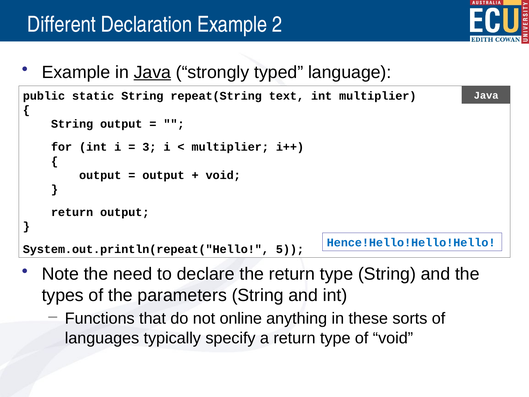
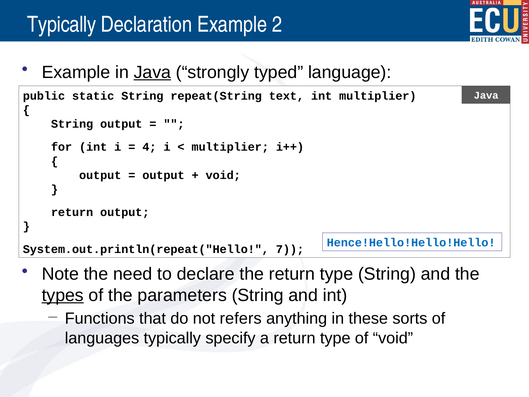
Different: Different -> Typically (62, 24)
3: 3 -> 4 (149, 147)
5: 5 -> 7 (290, 249)
types underline: none -> present (63, 295)
online: online -> refers (241, 318)
